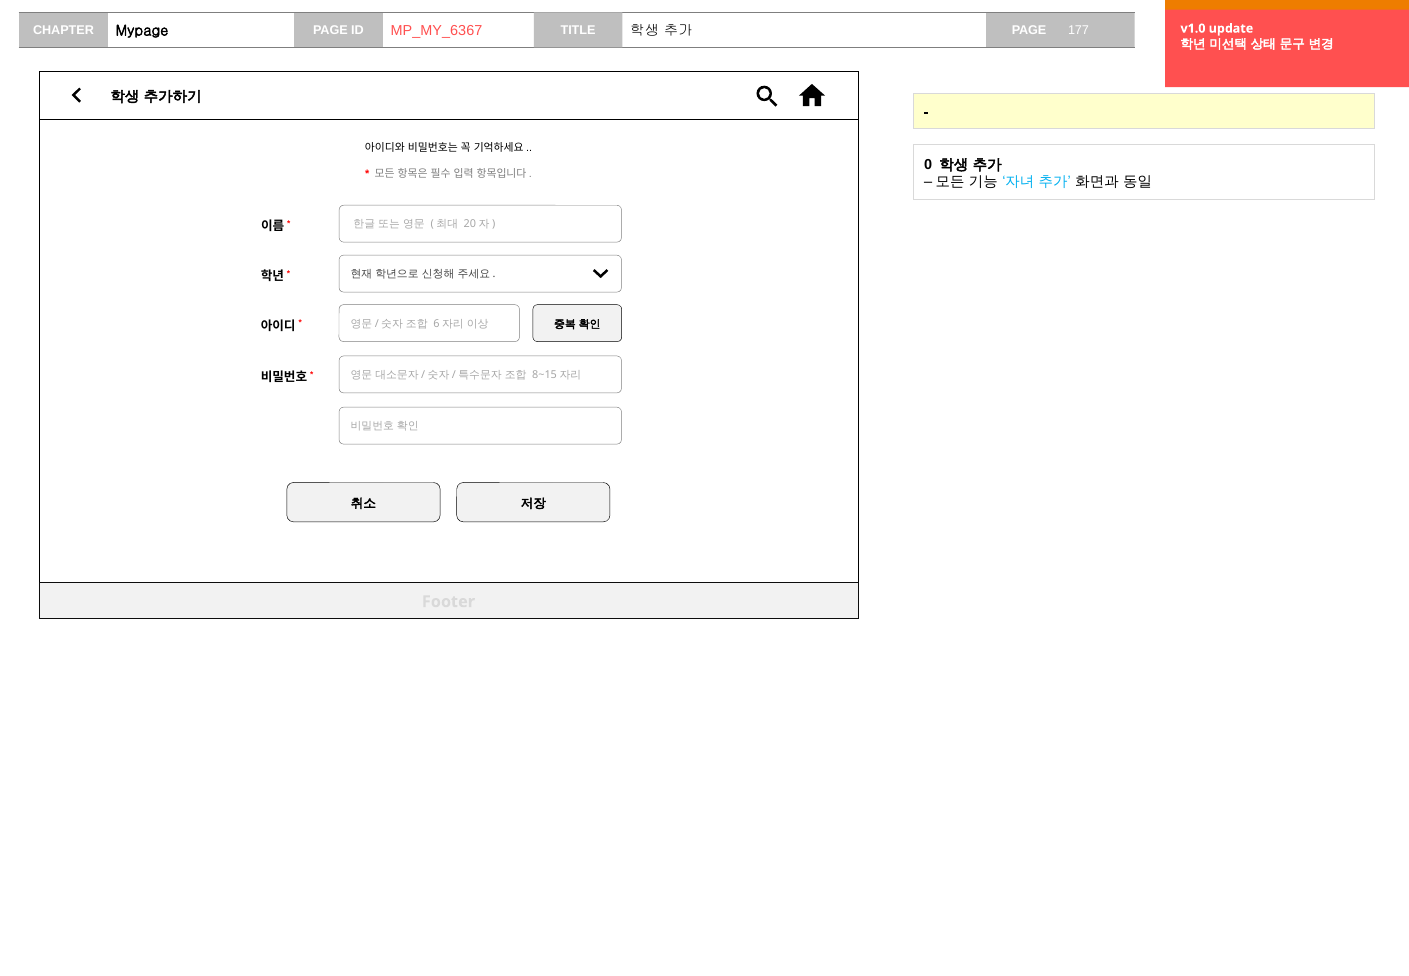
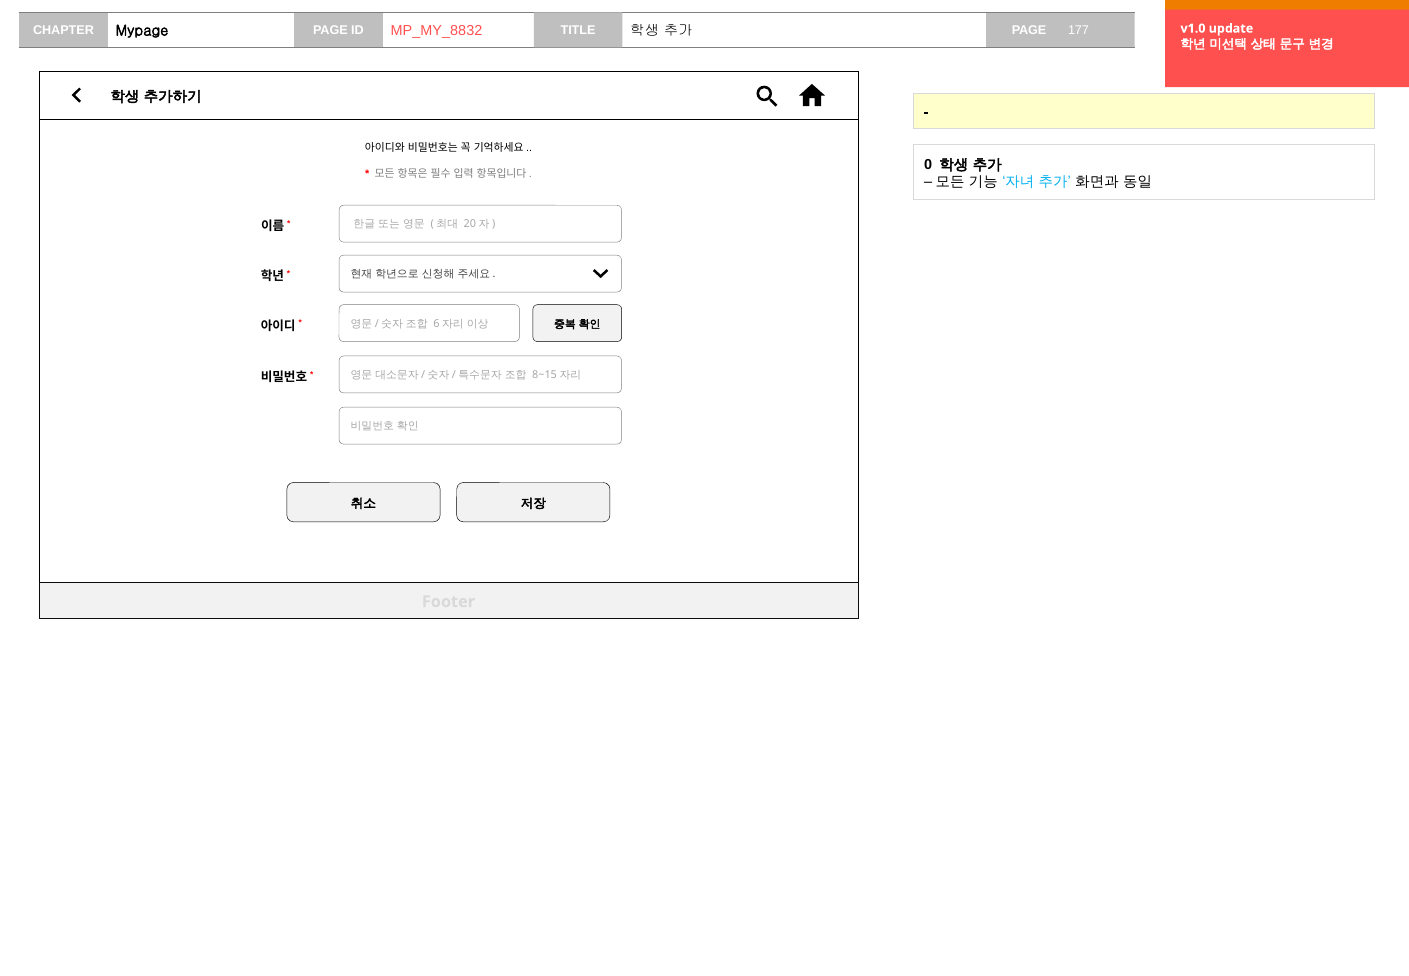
MP_MY_6367: MP_MY_6367 -> MP_MY_8832 (437, 31)
